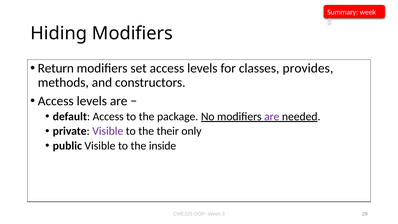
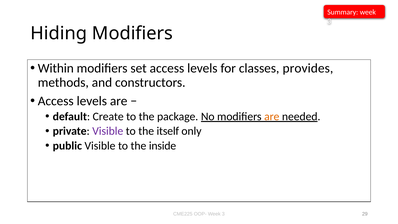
Return: Return -> Within (56, 68)
default Access: Access -> Create (108, 116)
are colour: purple -> orange (272, 116)
their: their -> itself (168, 131)
